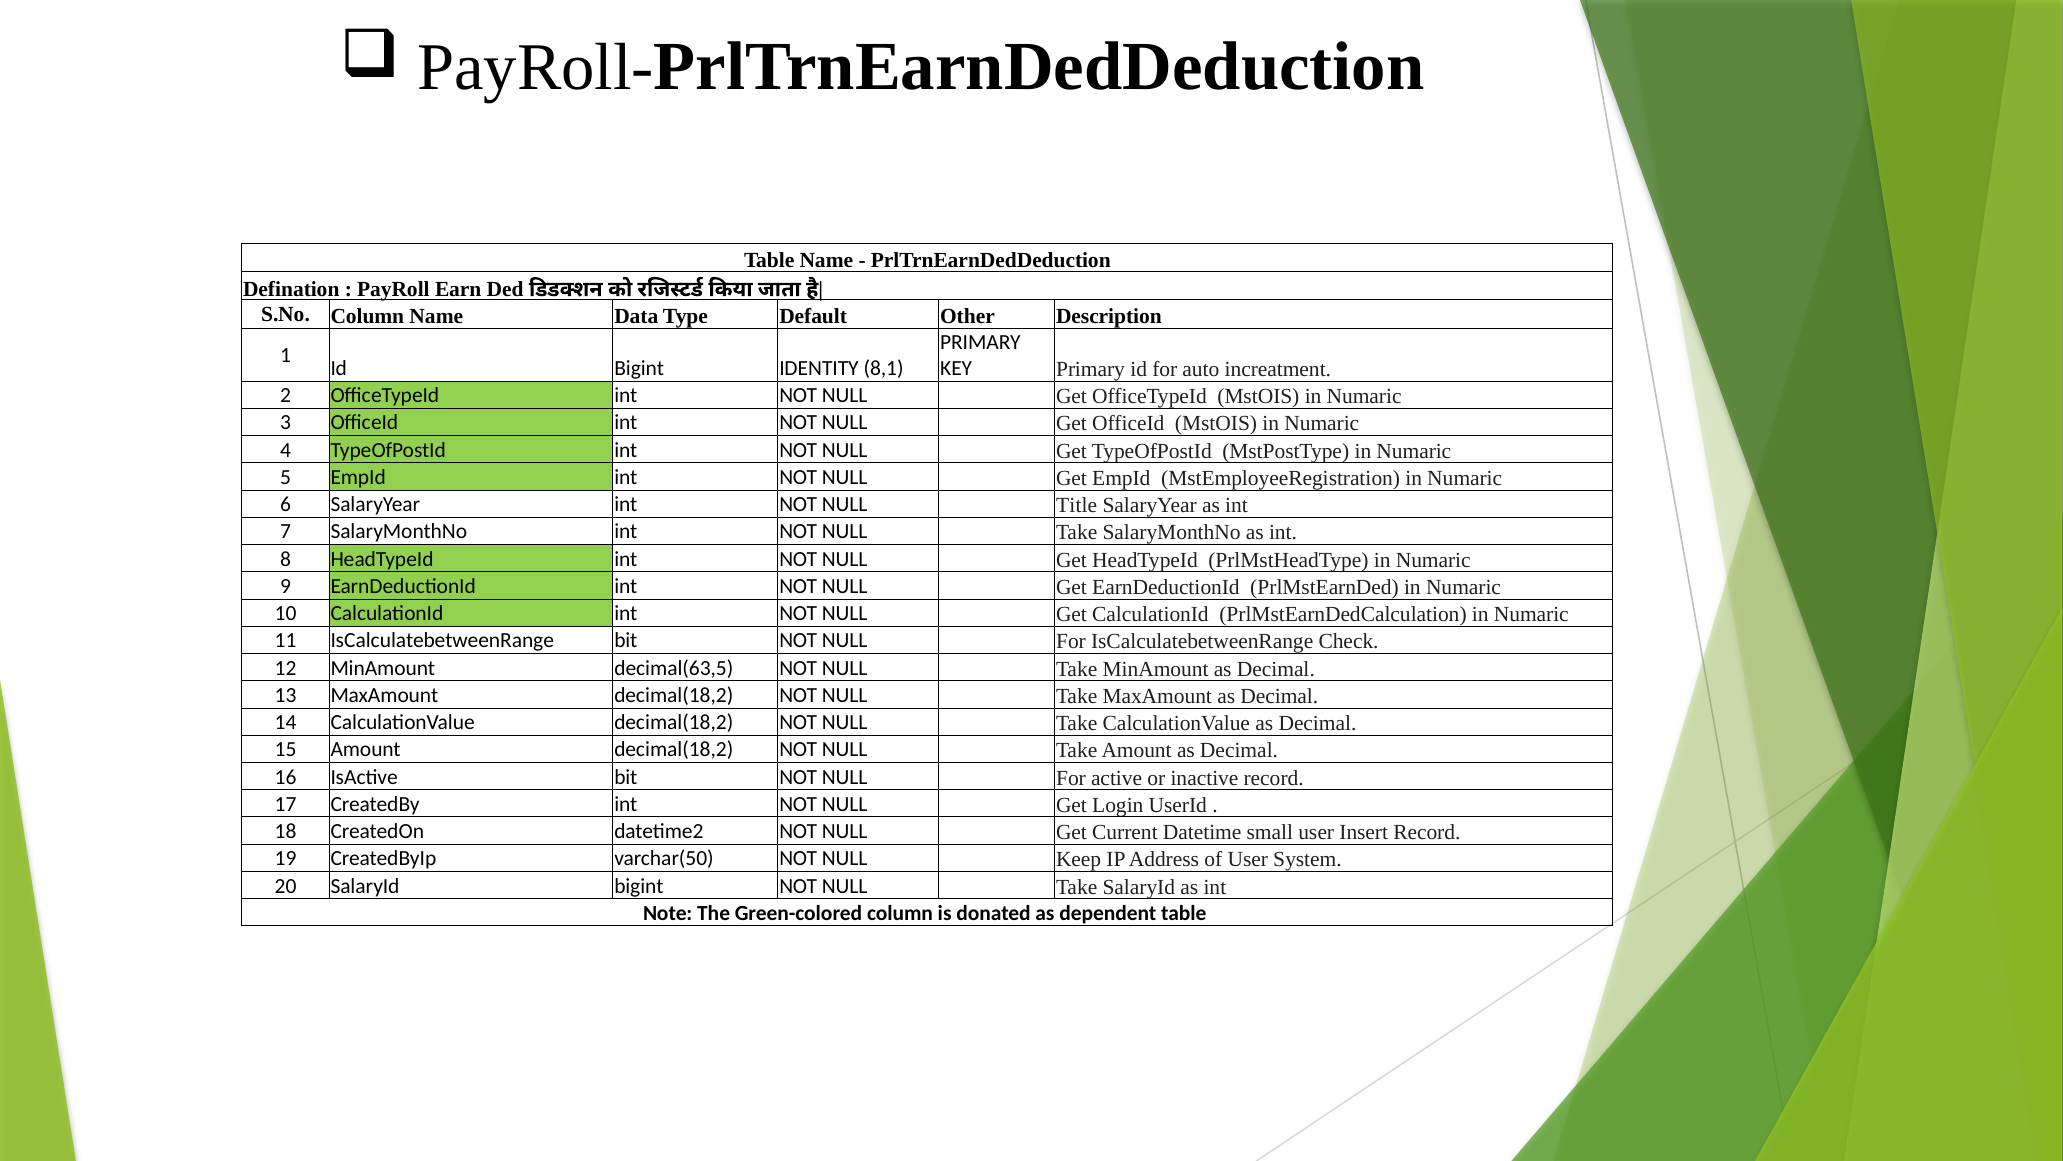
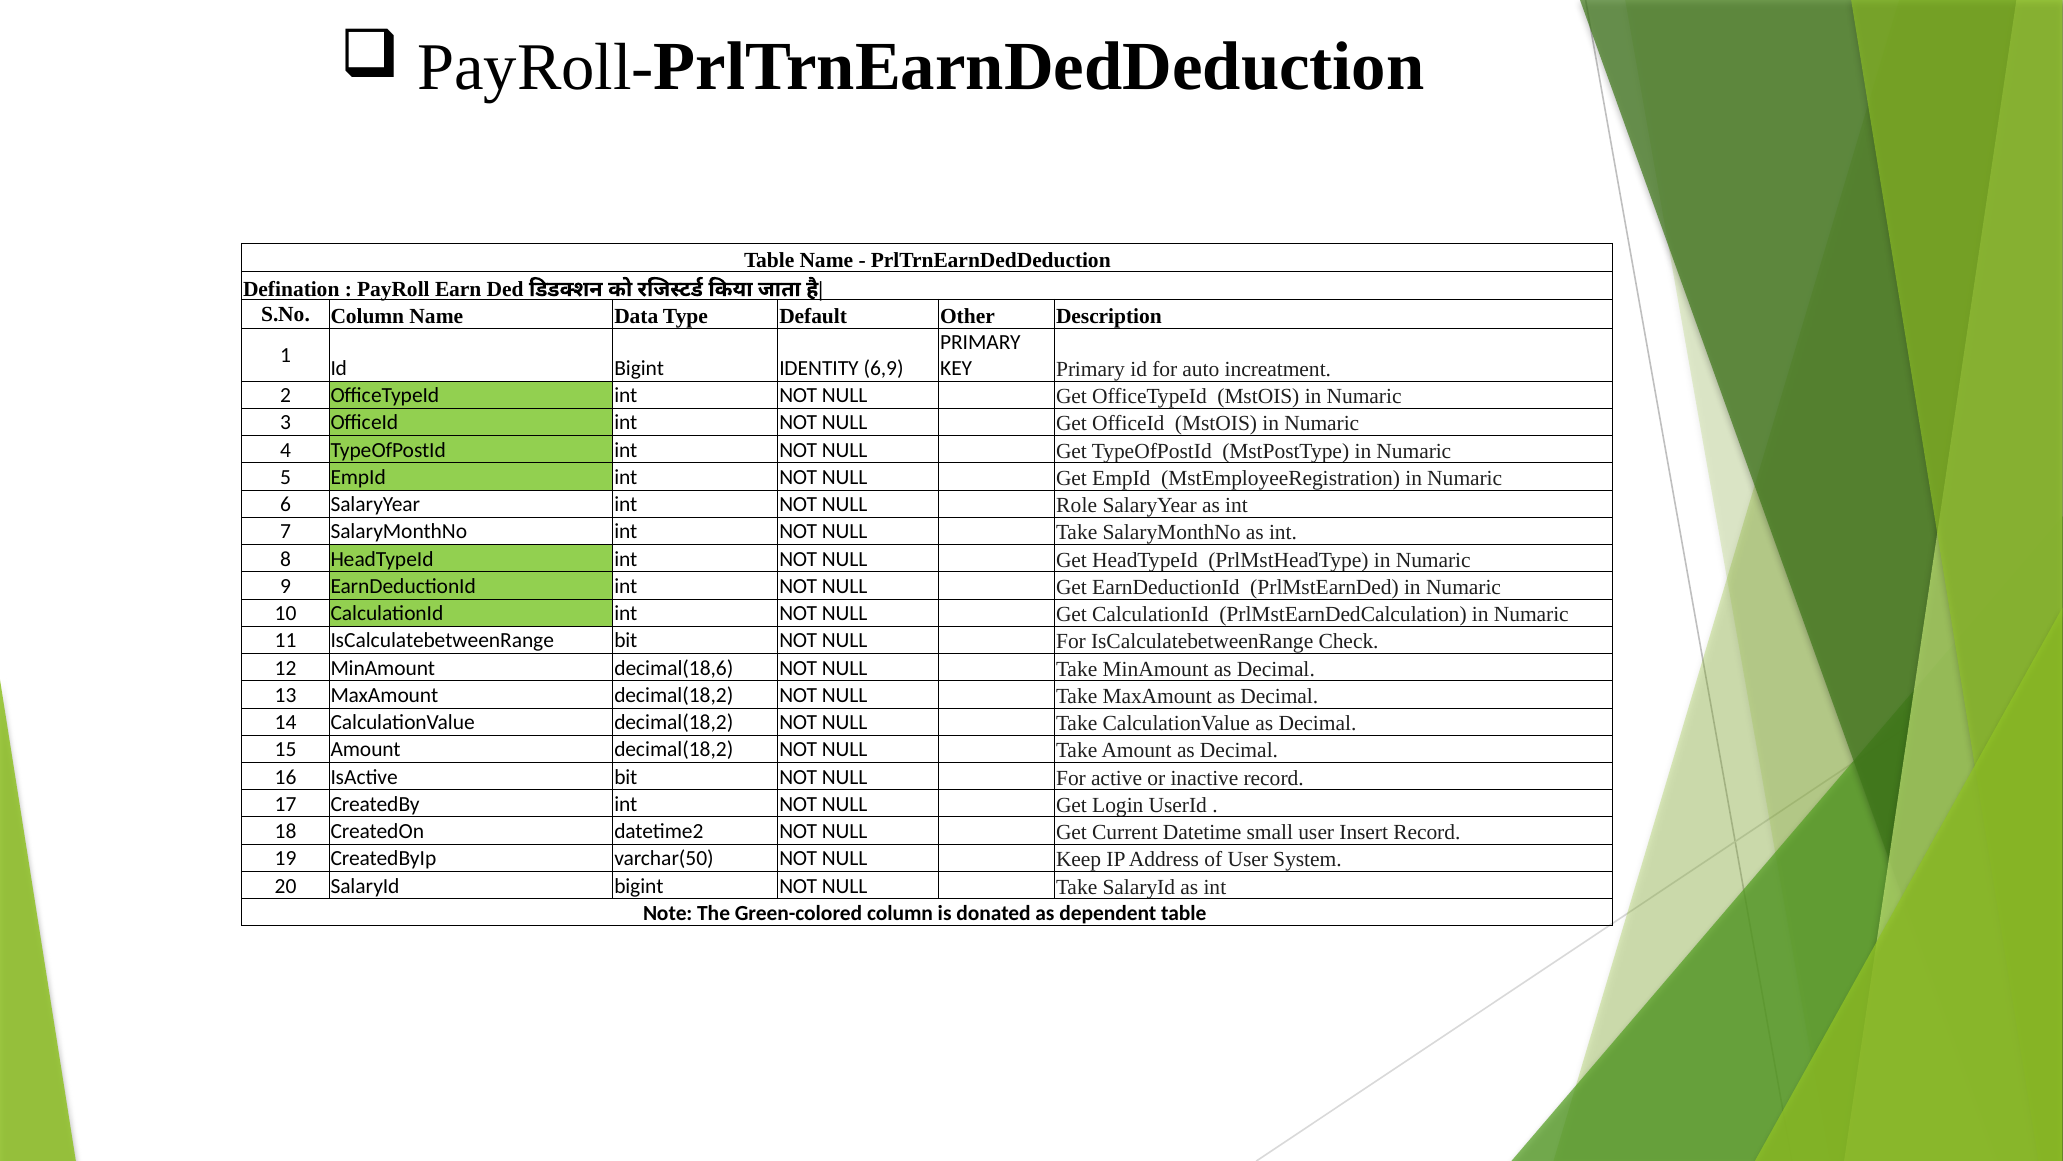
8,1: 8,1 -> 6,9 (884, 368)
Title: Title -> Role (1077, 505)
decimal(63,5: decimal(63,5 -> decimal(18,6 (674, 668)
